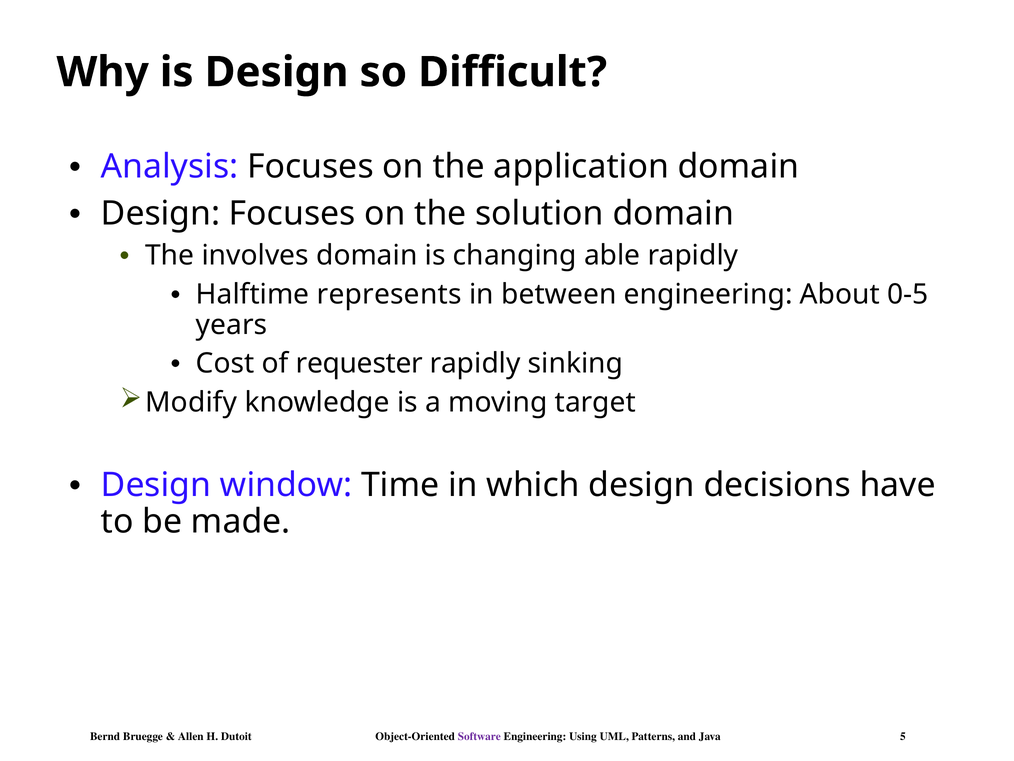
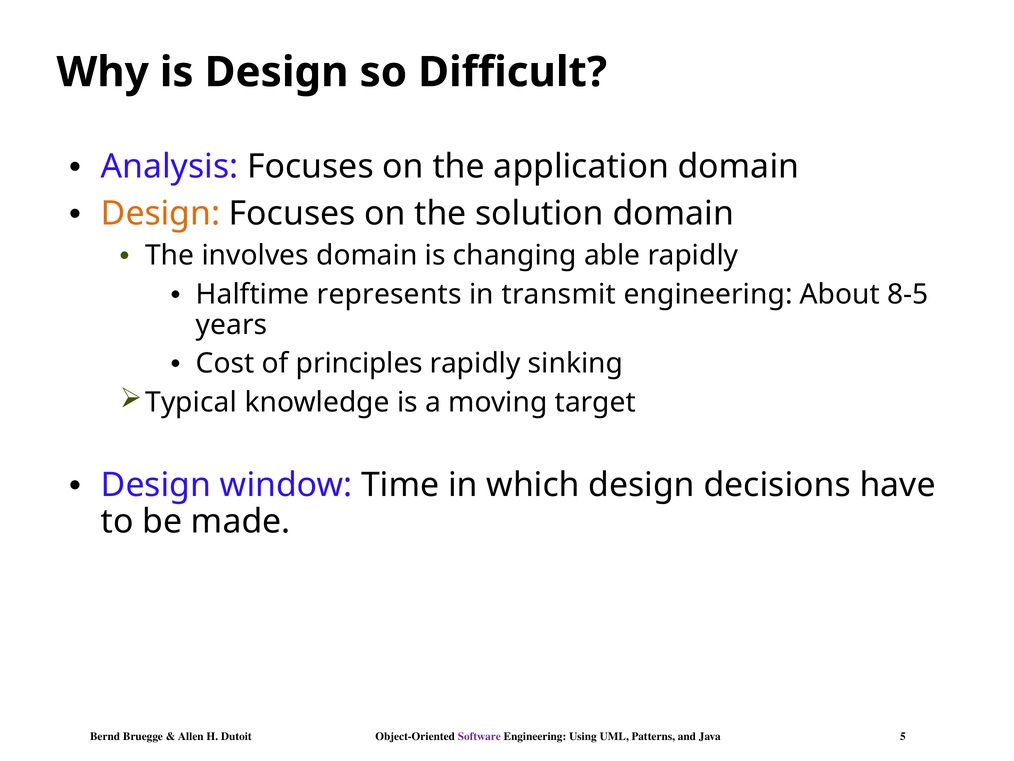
Design colour: black -> orange (161, 213)
between: between -> transmit (559, 294)
0-5: 0-5 -> 8-5 (908, 294)
requester: requester -> principles (359, 363)
Modify: Modify -> Typical (191, 402)
